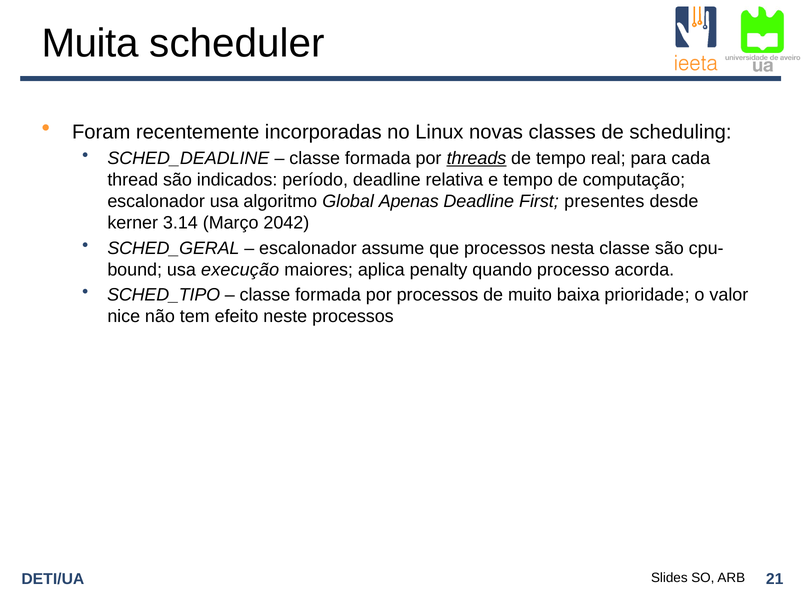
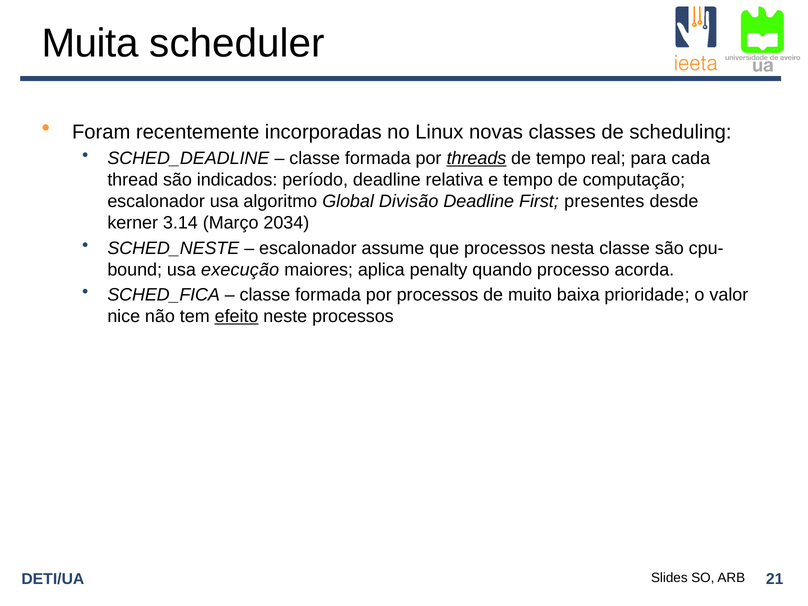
Apenas: Apenas -> Divisão (409, 201)
2042: 2042 -> 2034 (286, 223)
SCHED_GERAL: SCHED_GERAL -> SCHED_NESTE (173, 248)
SCHED_TIPO: SCHED_TIPO -> SCHED_FICA (164, 295)
efeito underline: none -> present (237, 316)
